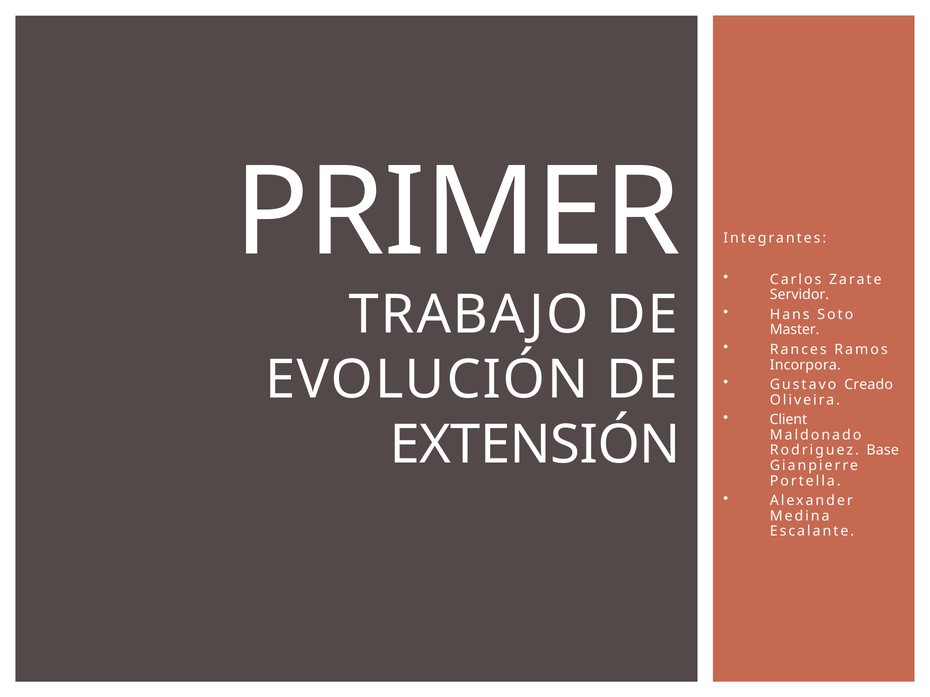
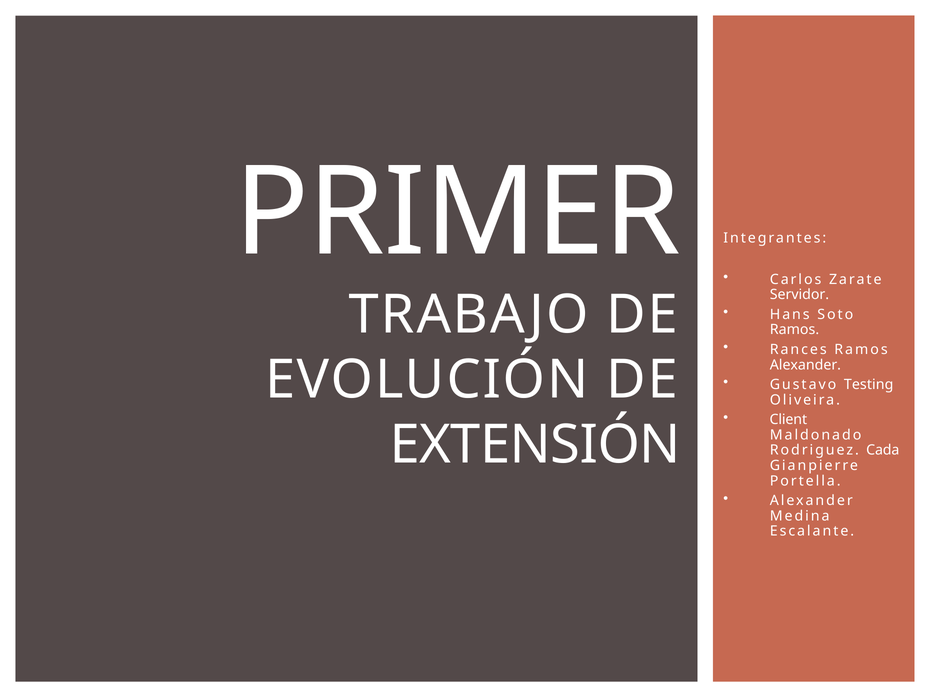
Master: Master -> Ramos (795, 330)
Incorpora: Incorpora -> Alexander (805, 365)
Creado: Creado -> Testing (869, 385)
Base: Base -> Cada (883, 451)
